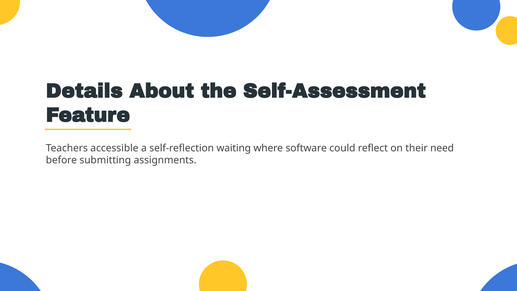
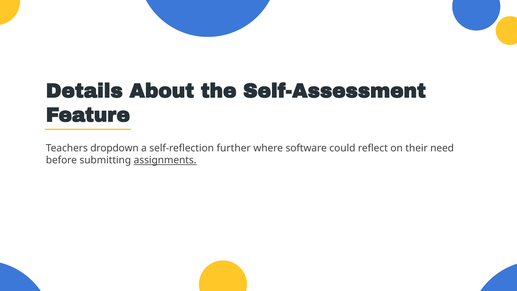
accessible: accessible -> dropdown (115, 148)
waiting: waiting -> further (234, 148)
assignments underline: none -> present (165, 160)
